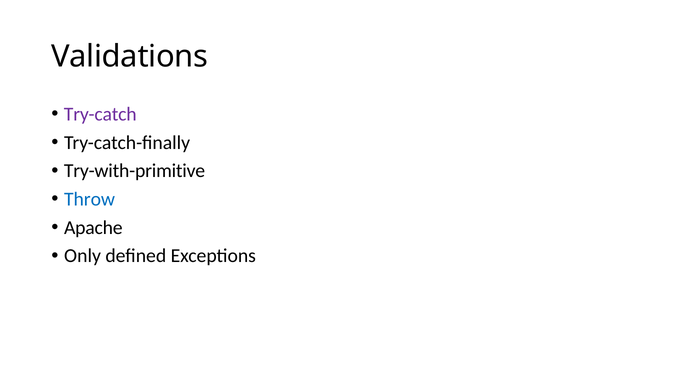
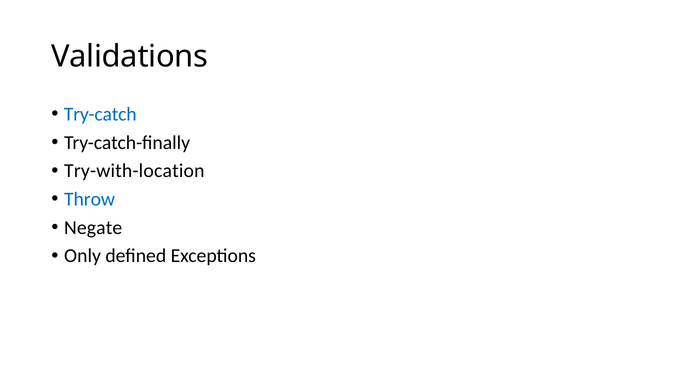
Try-catch colour: purple -> blue (100, 114)
Try-with-primitive: Try-with-primitive -> Try-with-location (134, 171)
Apache: Apache -> Negate (93, 227)
